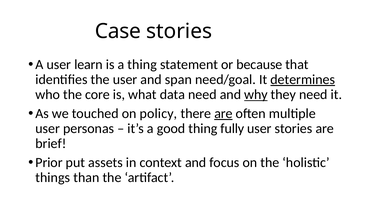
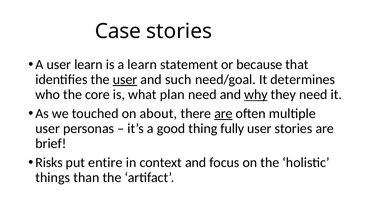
a thing: thing -> learn (142, 65)
user underline: none -> present (125, 80)
span: span -> such (178, 80)
determines underline: present -> none (303, 80)
data: data -> plan (172, 95)
policy: policy -> about (158, 114)
Prior: Prior -> Risks (49, 163)
assets: assets -> entire (105, 163)
